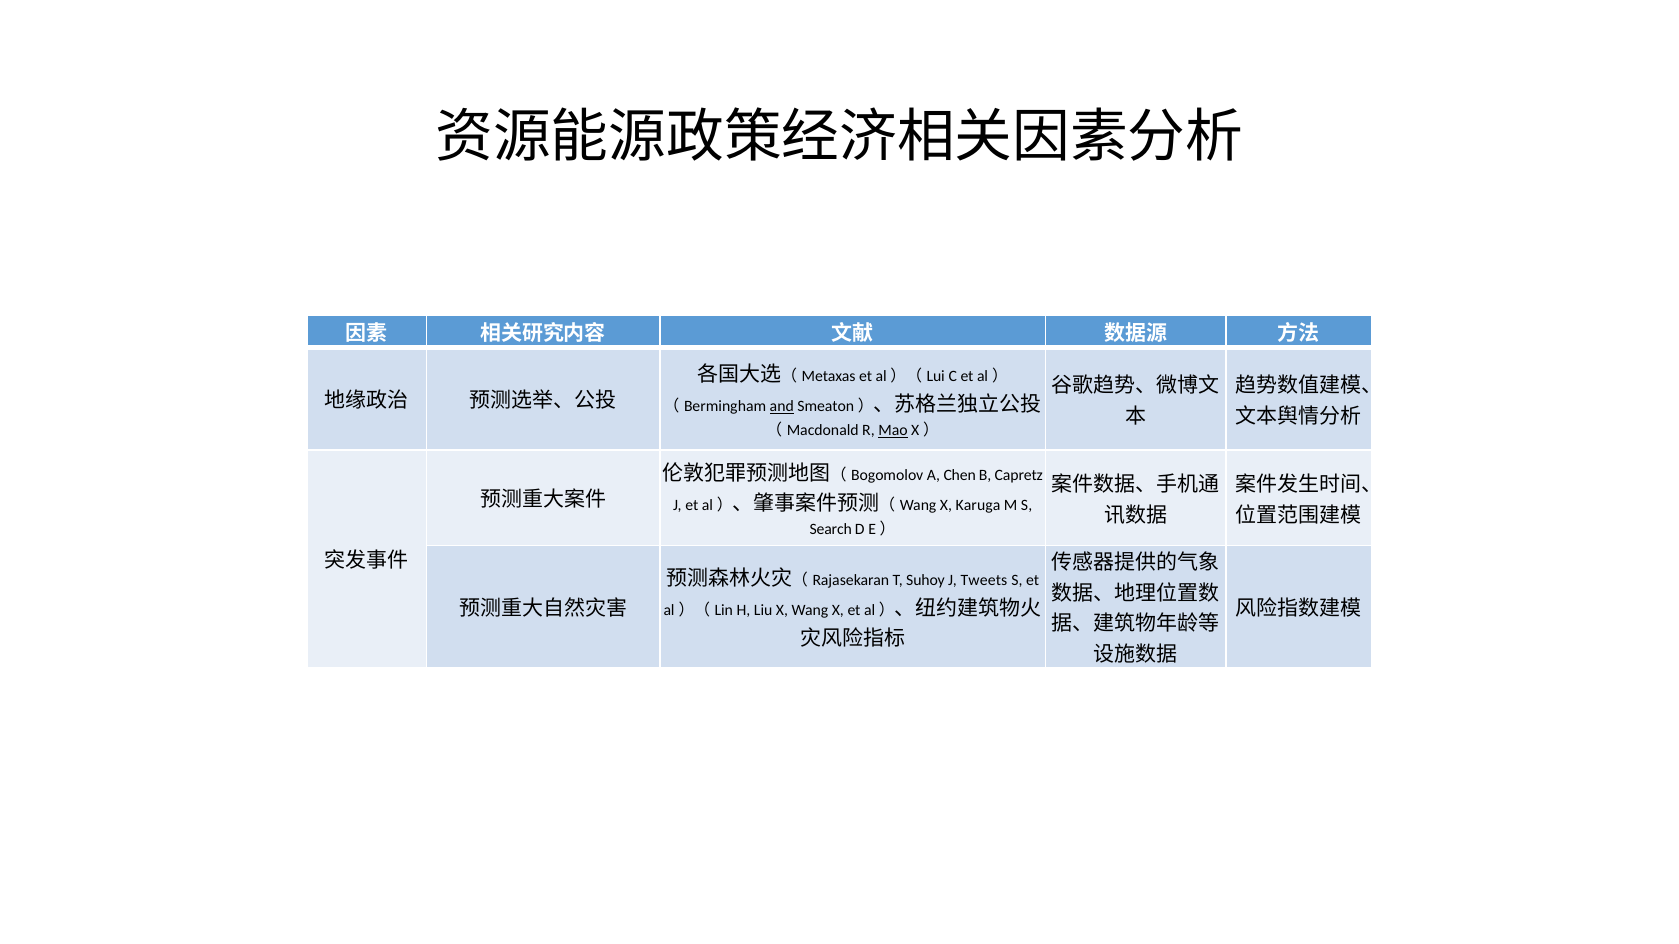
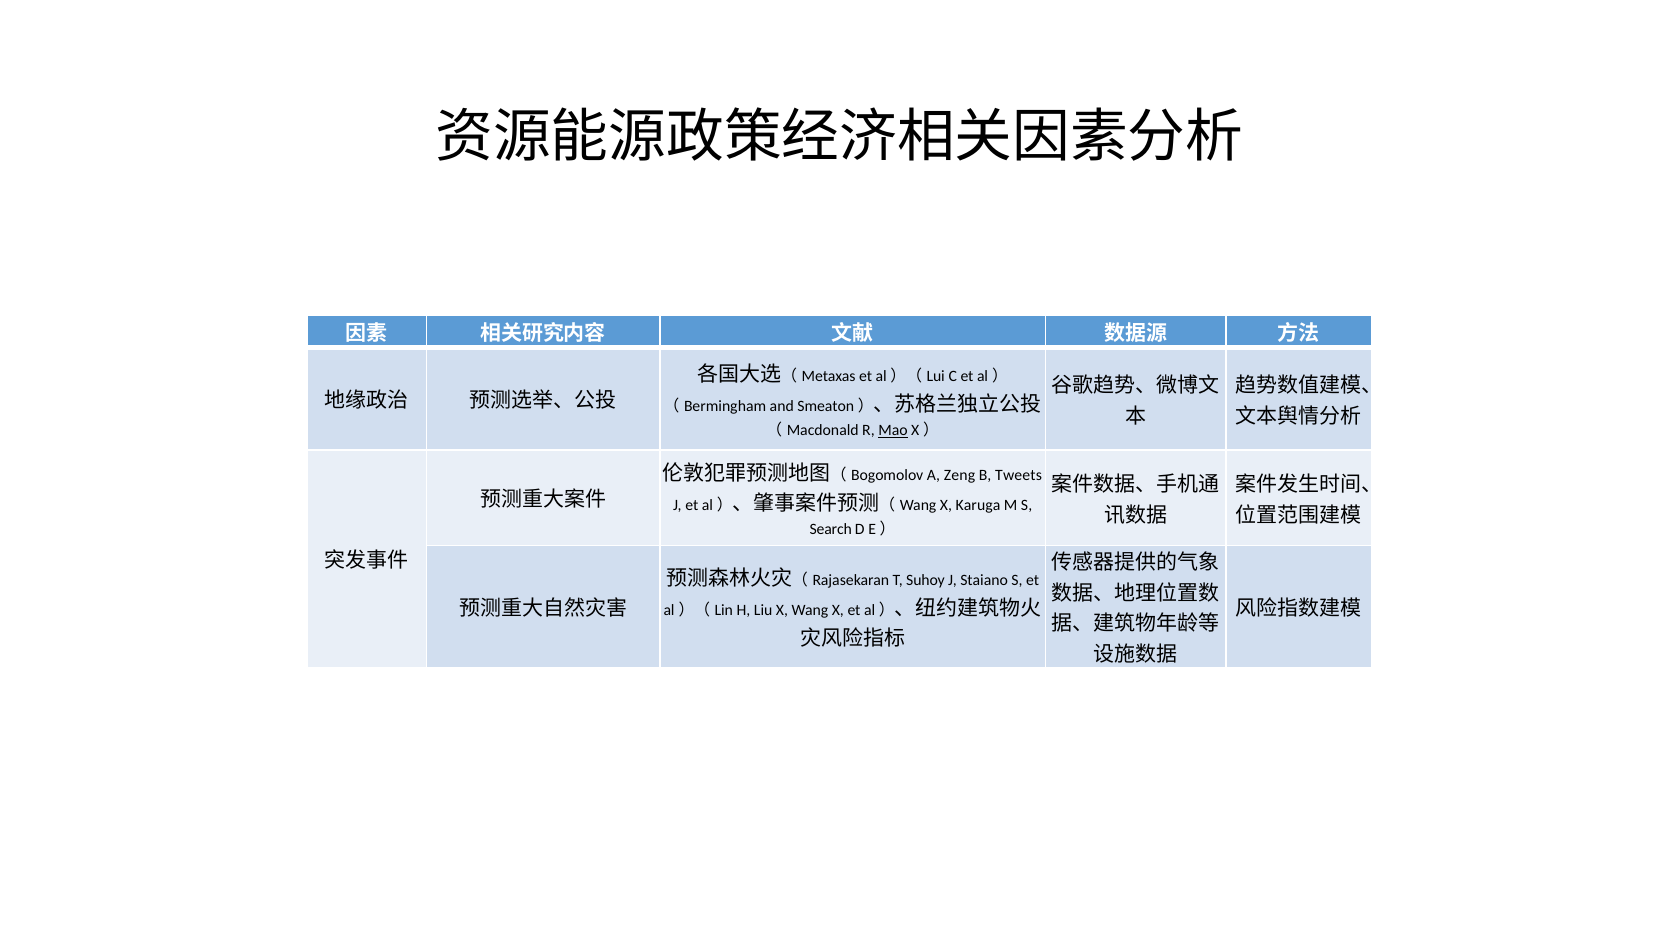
and underline: present -> none (782, 407)
Chen: Chen -> Zeng (960, 475)
Capretz: Capretz -> Tweets (1019, 475)
Tweets: Tweets -> Staiano (984, 580)
